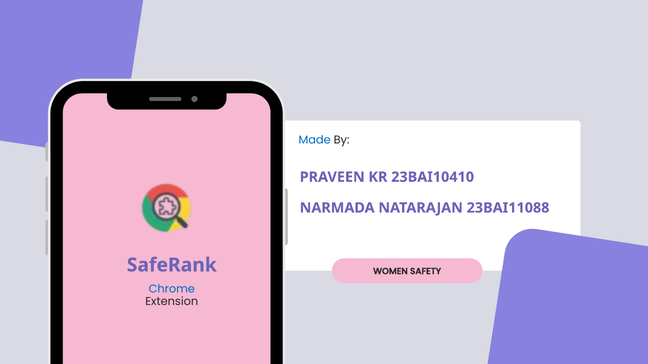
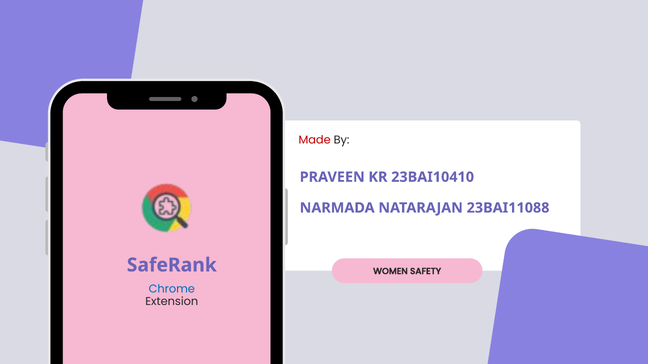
Made colour: blue -> red (315, 140)
